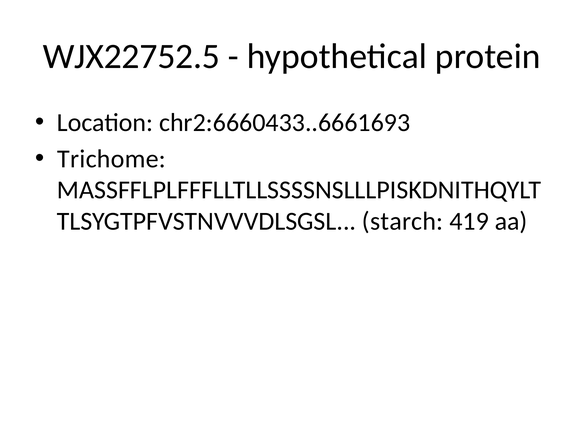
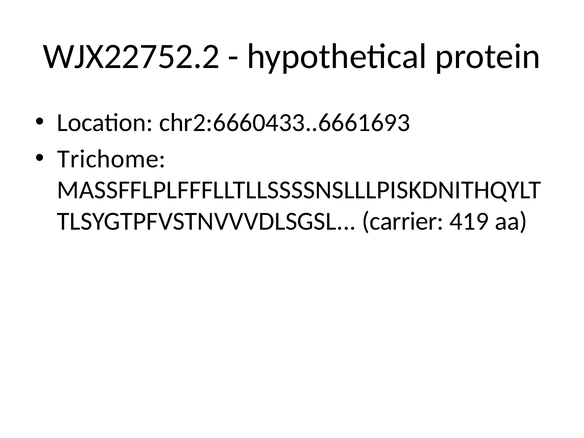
WJX22752.5: WJX22752.5 -> WJX22752.2 (131, 57)
starch: starch -> carrier (403, 221)
